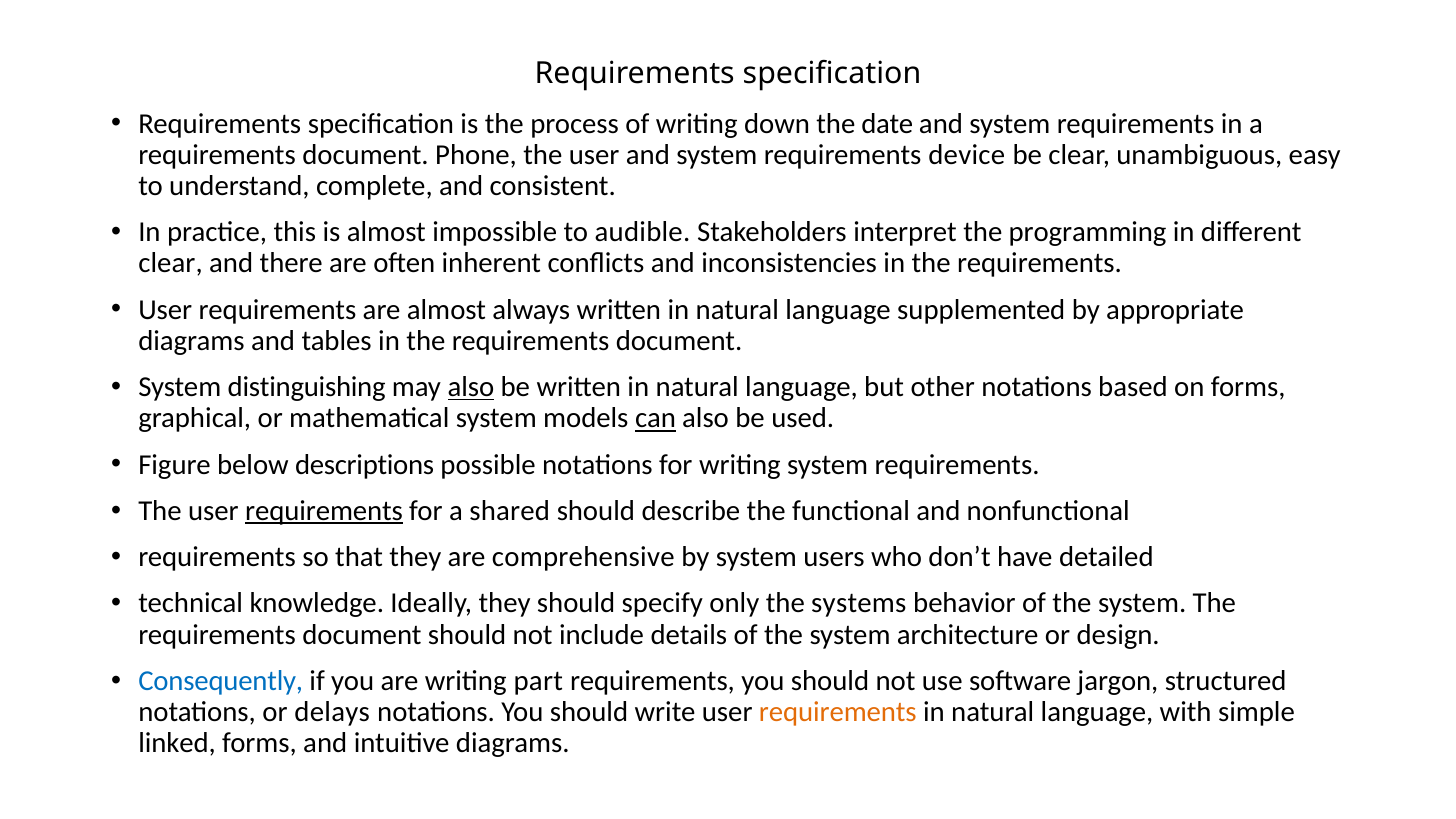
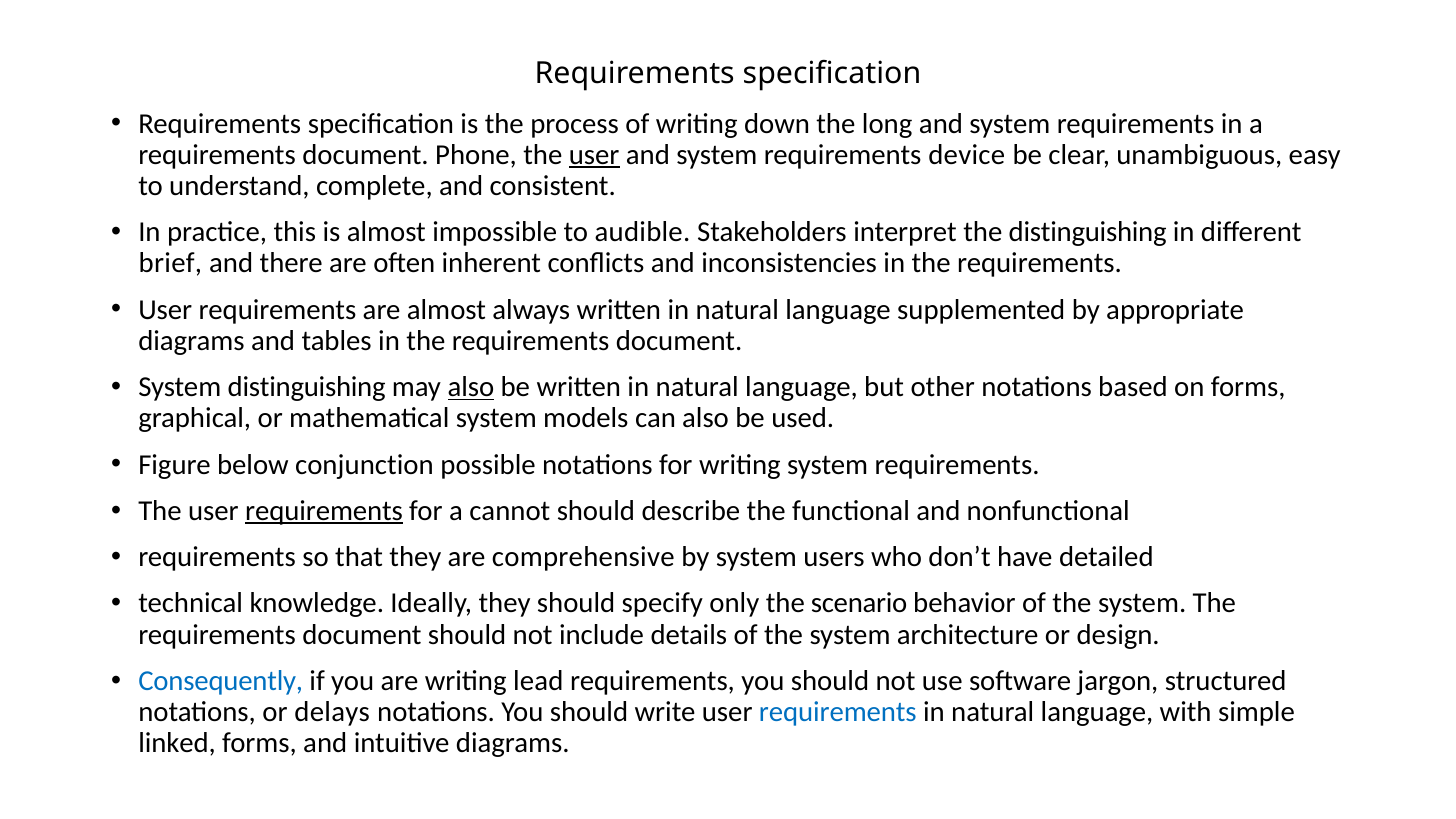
date: date -> long (887, 124)
user underline: none -> present (594, 155)
the programming: programming -> distinguishing (1088, 232)
clear: clear -> brief (170, 263)
can underline: present -> none (655, 418)
descriptions: descriptions -> conjunction (364, 465)
shared: shared -> cannot (510, 511)
systems: systems -> scenario (859, 603)
part: part -> lead (538, 681)
requirements colour: orange -> blue (838, 712)
